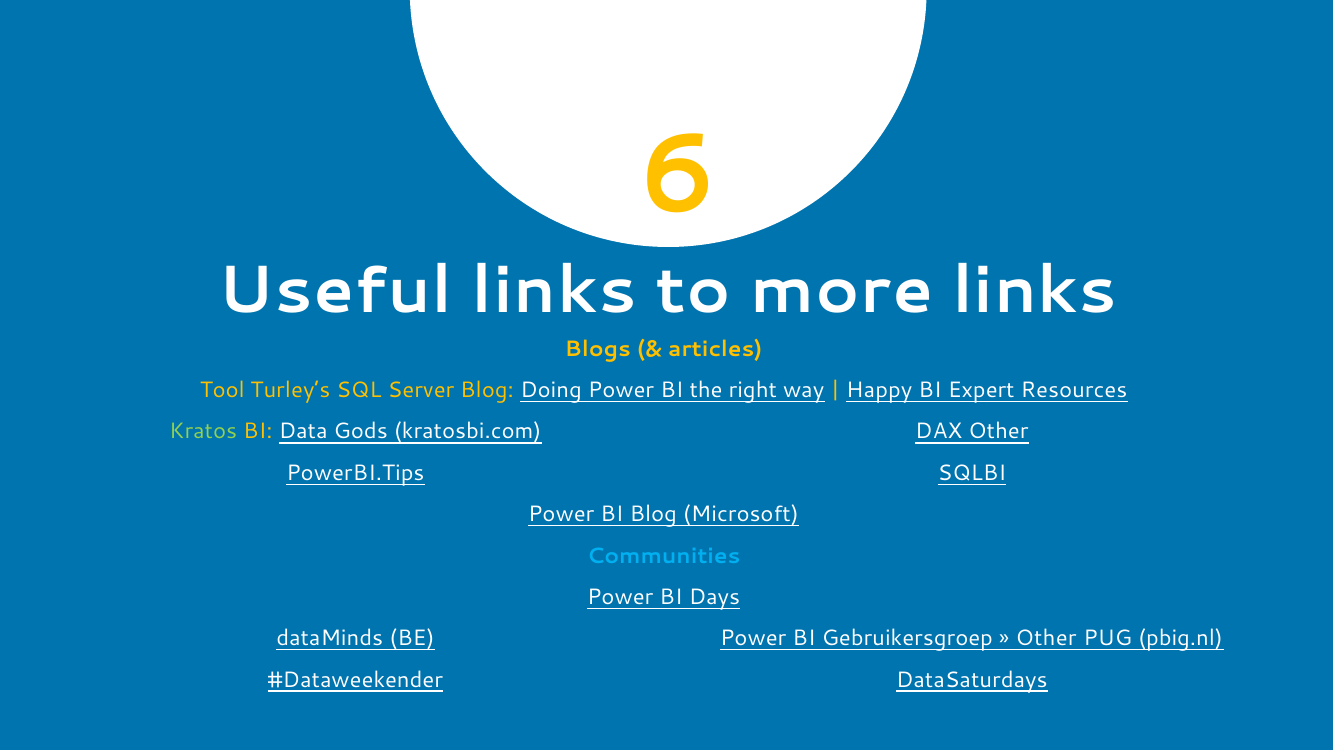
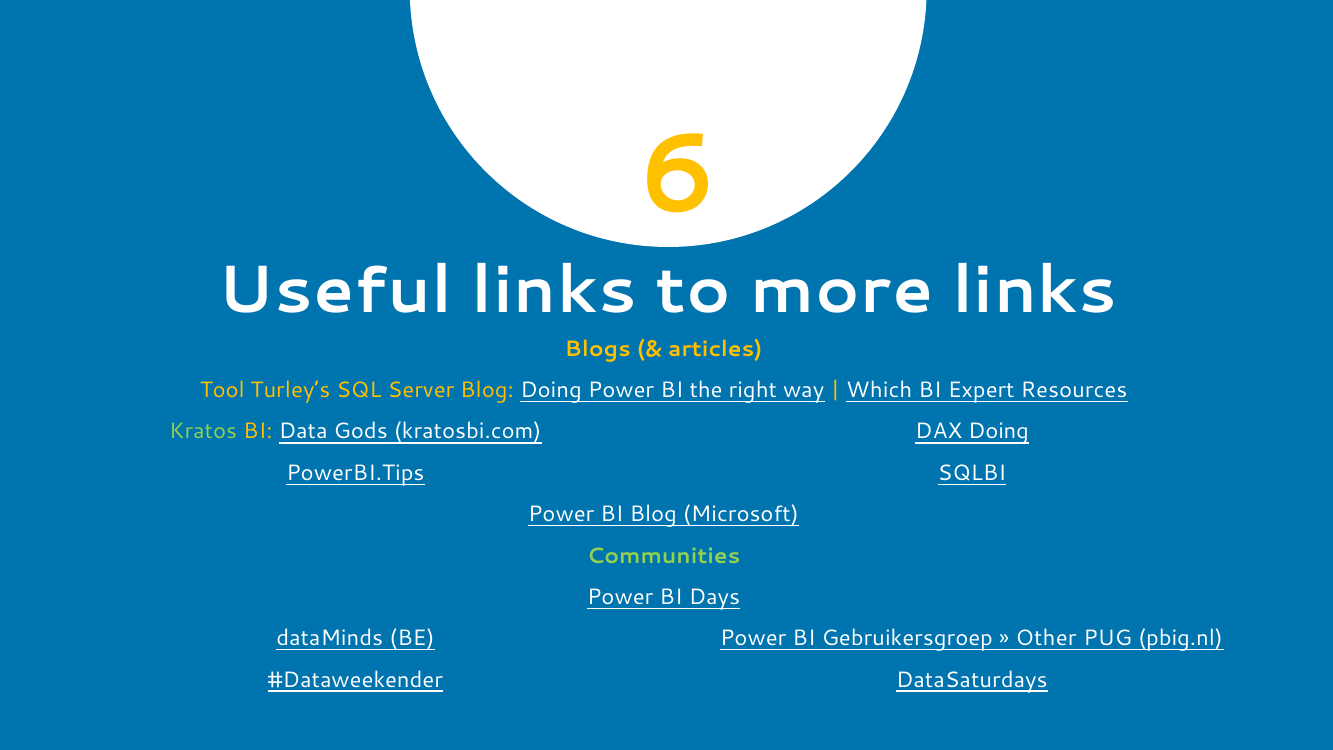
Happy: Happy -> Which (879, 390)
DAX Other: Other -> Doing (999, 432)
Communities colour: light blue -> light green (664, 556)
